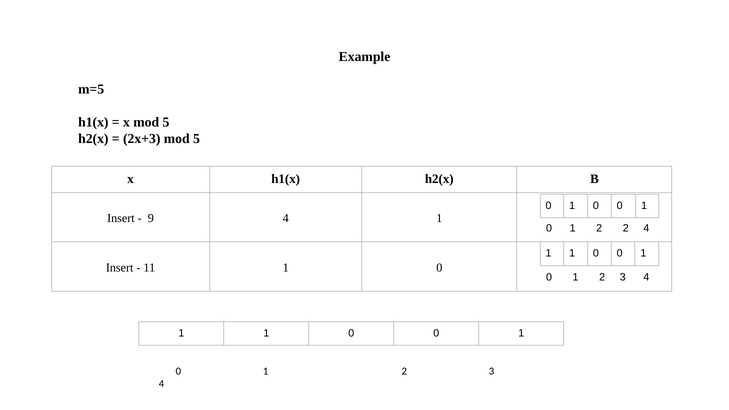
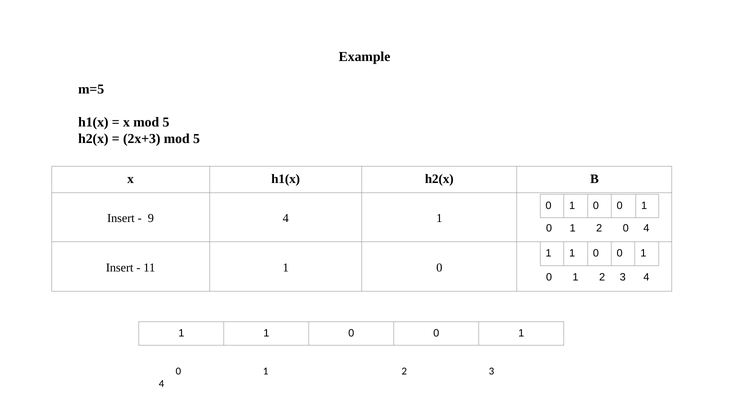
2 2: 2 -> 0 (626, 228)
